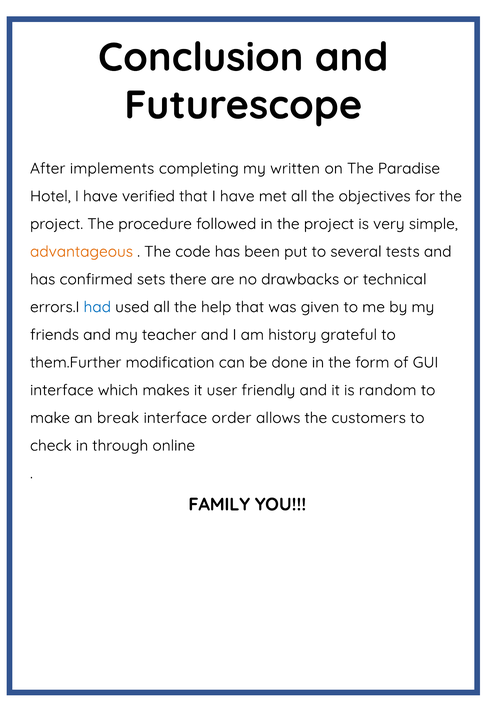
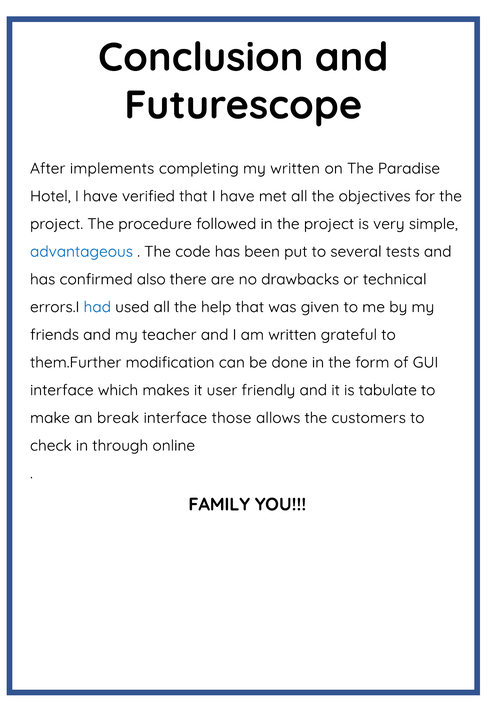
advantageous colour: orange -> blue (82, 252)
sets: sets -> also (151, 279)
am history: history -> written (292, 335)
random: random -> tabulate (388, 390)
order: order -> those (232, 418)
